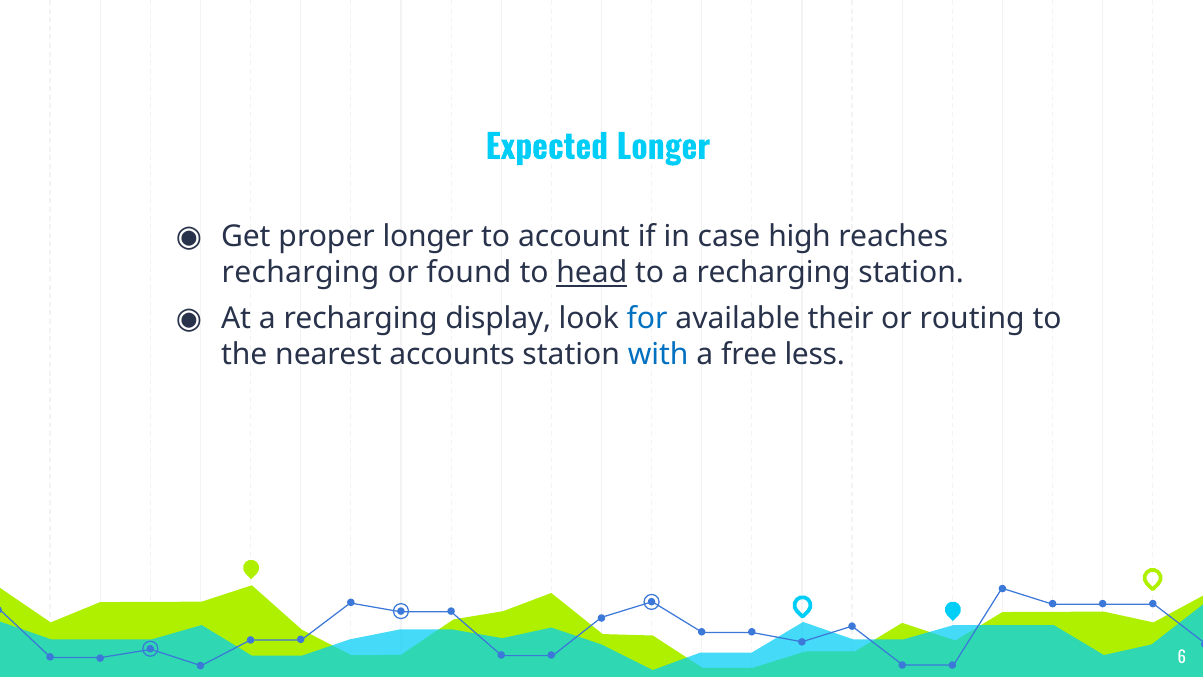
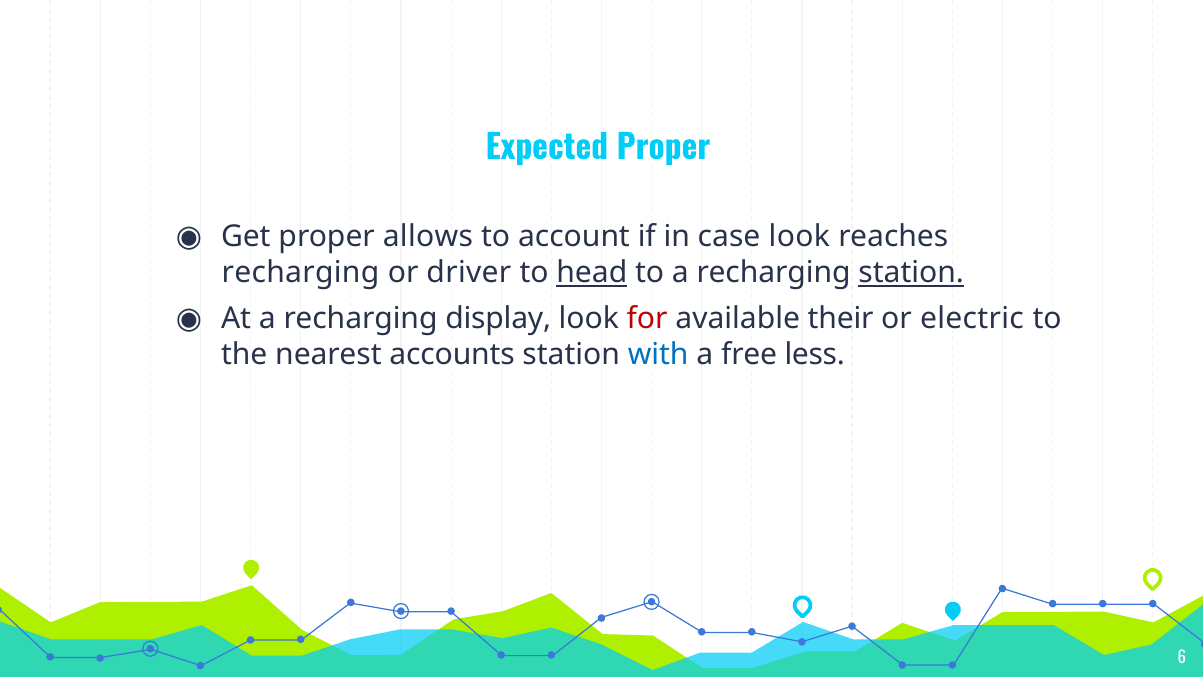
Expected Longer: Longer -> Proper (663, 148)
proper longer: longer -> allows (428, 237)
case high: high -> look (799, 237)
found: found -> driver (469, 273)
station underline: none -> present (911, 273)
for colour: blue -> red (647, 319)
routing: routing -> electric (972, 319)
